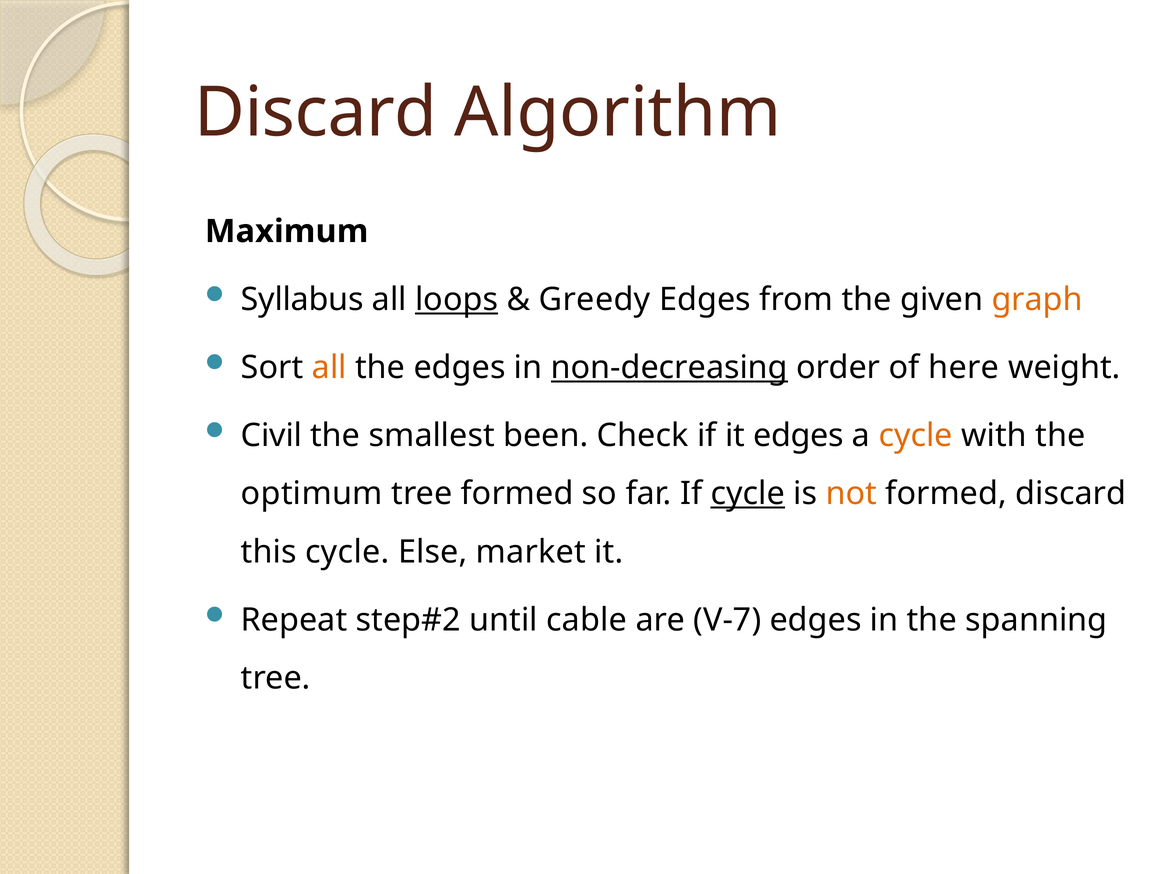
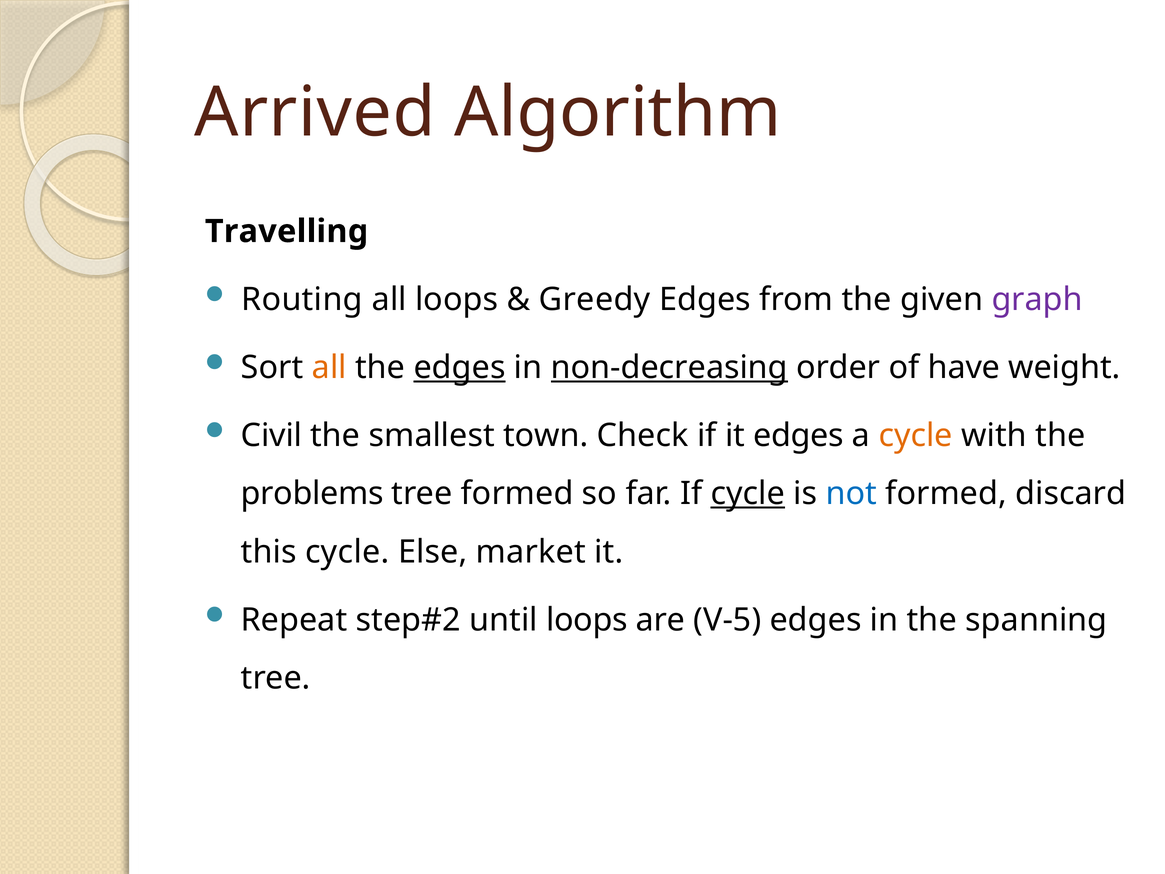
Discard: Discard -> Arrived (315, 113)
Maximum: Maximum -> Travelling (287, 231)
Syllabus: Syllabus -> Routing (302, 299)
loops underline: present -> none (457, 299)
graph colour: orange -> purple (1037, 299)
edges underline: none -> present (460, 367)
here: here -> have (964, 367)
been: been -> town (546, 435)
optimum: optimum -> problems (312, 493)
not colour: orange -> blue (851, 493)
until cable: cable -> loops (587, 620)
V-7: V-7 -> V-5 (727, 620)
